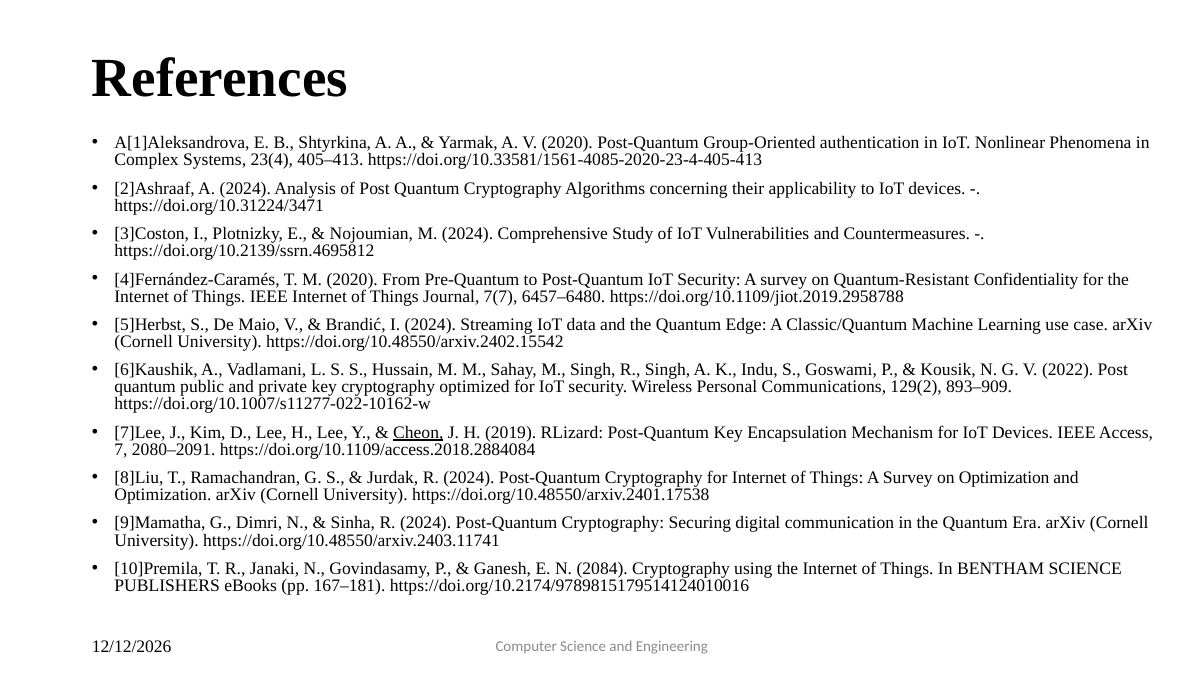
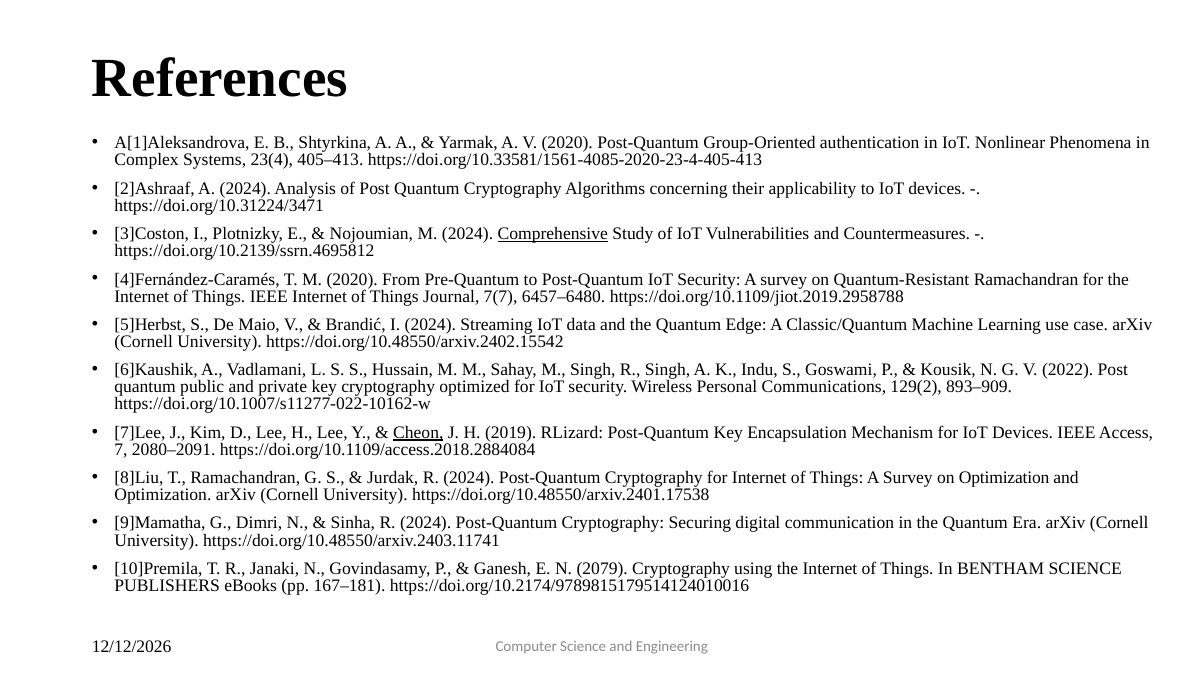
Comprehensive underline: none -> present (553, 234)
Quantum-Resistant Confidentiality: Confidentiality -> Ramachandran (1026, 279)
2084: 2084 -> 2079 (602, 569)
